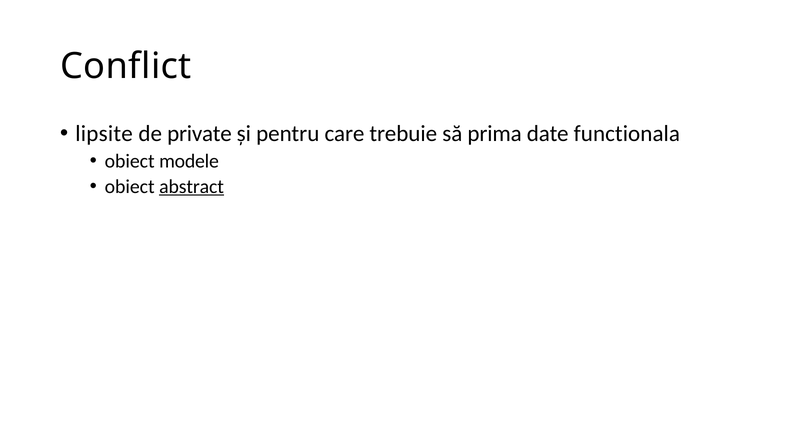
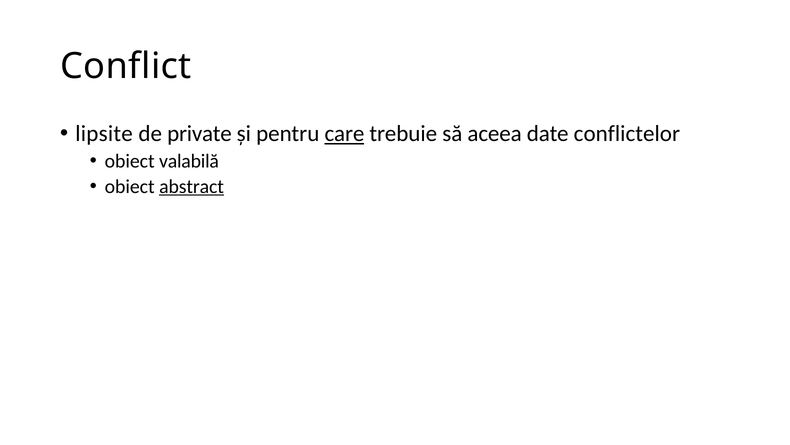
care underline: none -> present (344, 134)
prima: prima -> aceea (495, 134)
functionala: functionala -> conflictelor (627, 134)
modele: modele -> valabilă (189, 161)
